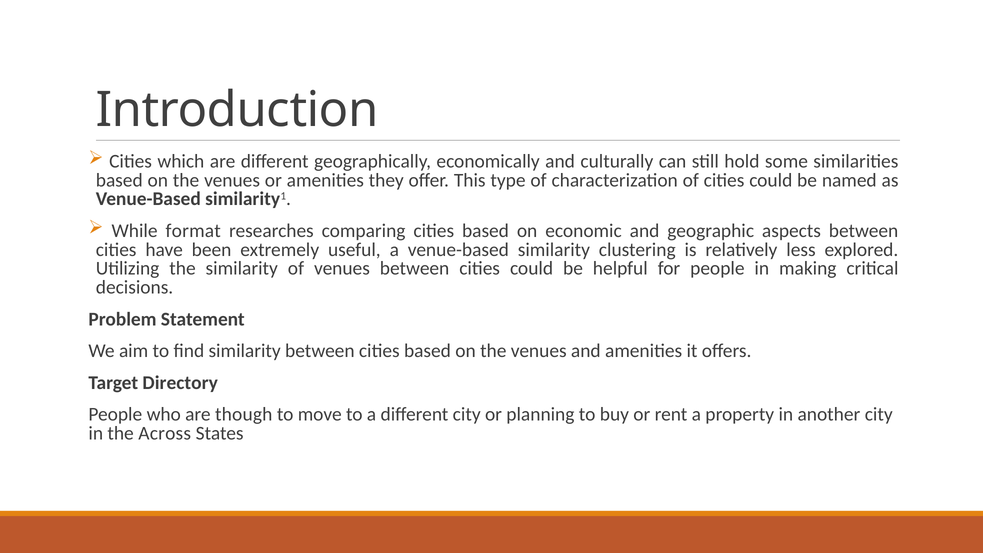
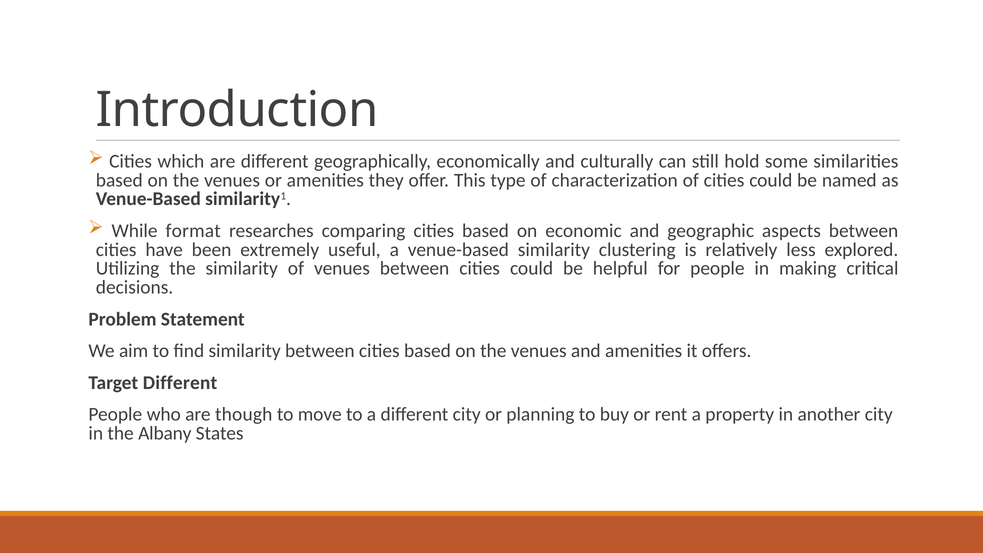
Target Directory: Directory -> Different (180, 383)
Across: Across -> Albany (165, 433)
